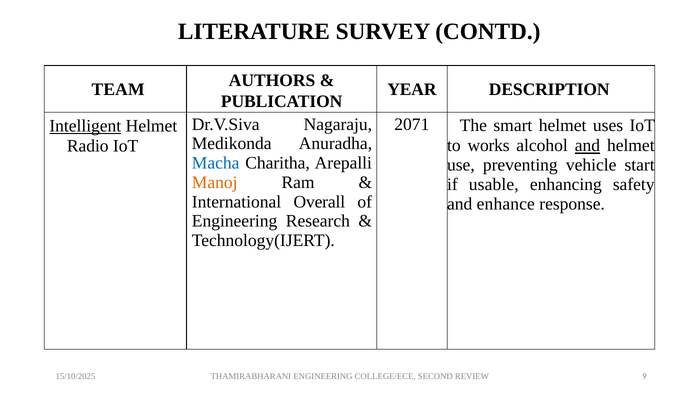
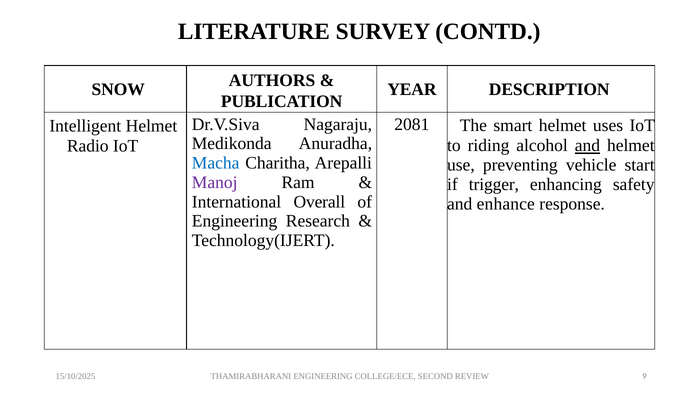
TEAM: TEAM -> SNOW (118, 89)
2071: 2071 -> 2081 (412, 124)
Intelligent underline: present -> none (85, 126)
works: works -> riding (489, 146)
Manoj colour: orange -> purple (215, 182)
usable: usable -> trigger (494, 184)
